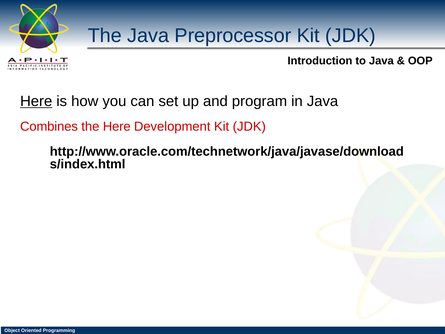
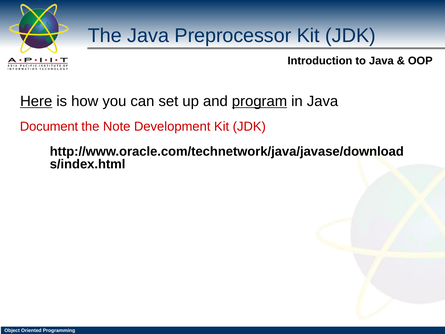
program underline: none -> present (260, 101)
Combines: Combines -> Document (49, 127)
the Here: Here -> Note (117, 127)
